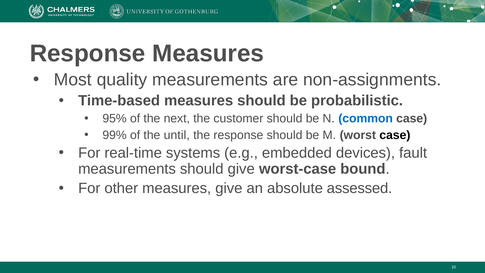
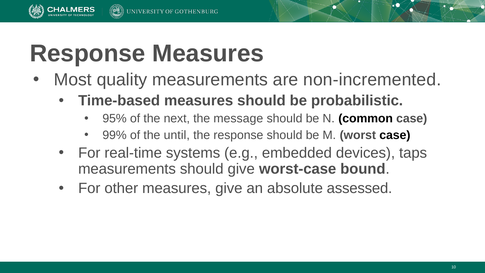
non-assignments: non-assignments -> non-incremented (372, 80)
customer: customer -> message (238, 119)
common colour: blue -> black (366, 119)
fault: fault -> taps (413, 153)
